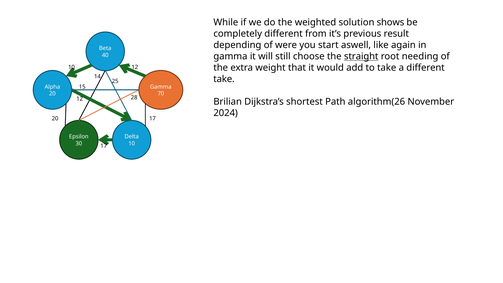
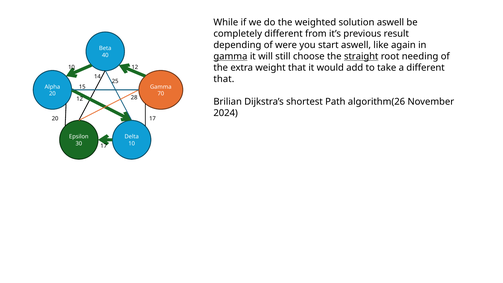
solution shows: shows -> aswell (390, 22)
gamma underline: none -> present (230, 56)
take: take -> that (224, 79)
